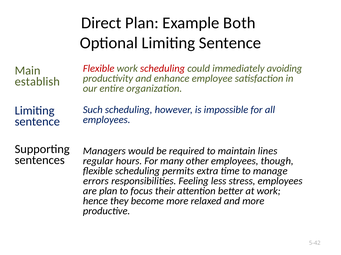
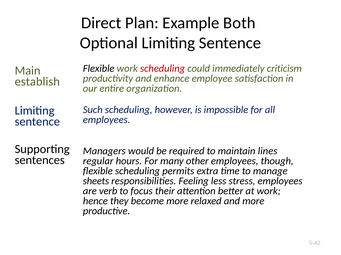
Flexible colour: red -> black (99, 69)
avoiding: avoiding -> criticism (284, 69)
errors: errors -> sheets (96, 181)
are plan: plan -> verb (108, 191)
